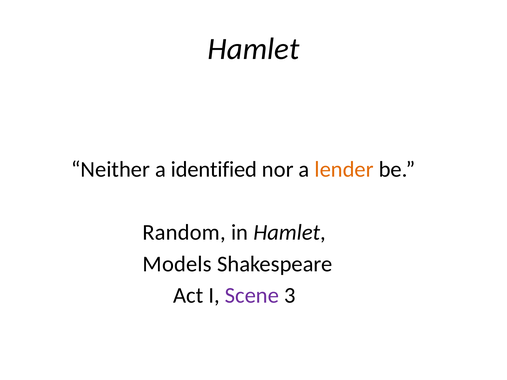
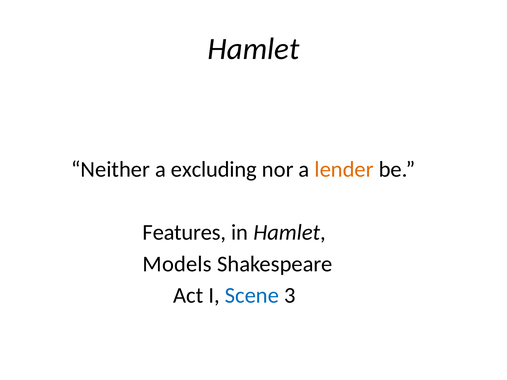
identified: identified -> excluding (214, 169)
Random: Random -> Features (184, 233)
Scene colour: purple -> blue (252, 296)
